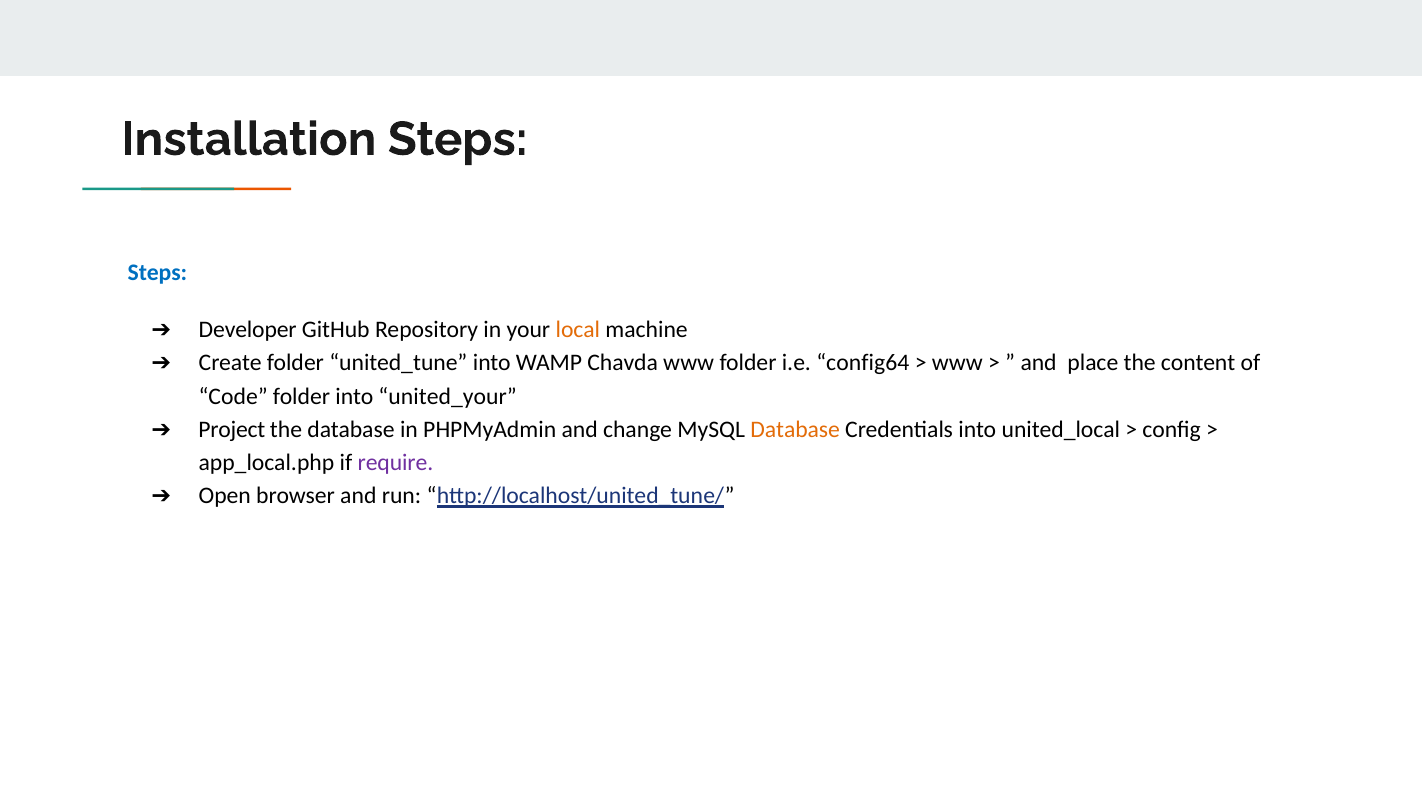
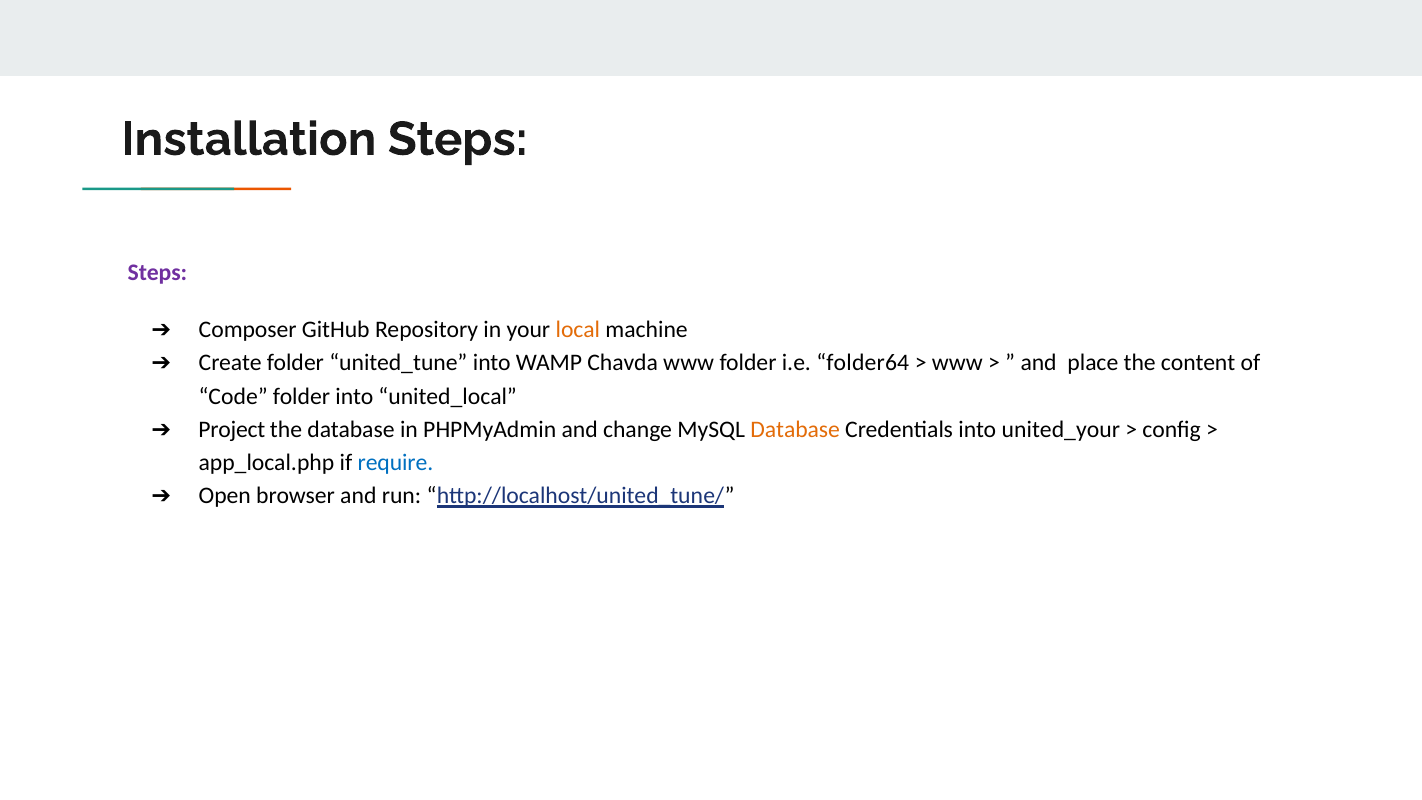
Steps colour: blue -> purple (157, 273)
Developer: Developer -> Composer (248, 330)
config64: config64 -> folder64 (863, 363)
united_your: united_your -> united_local (448, 396)
united_local: united_local -> united_your (1061, 430)
require colour: purple -> blue (395, 463)
